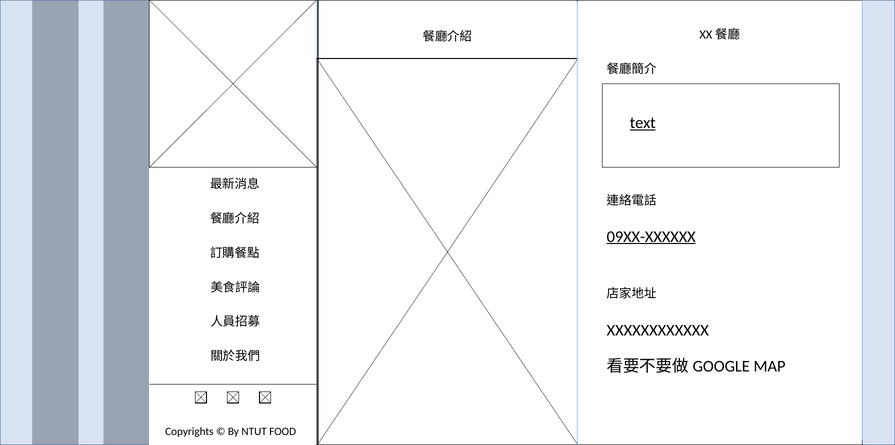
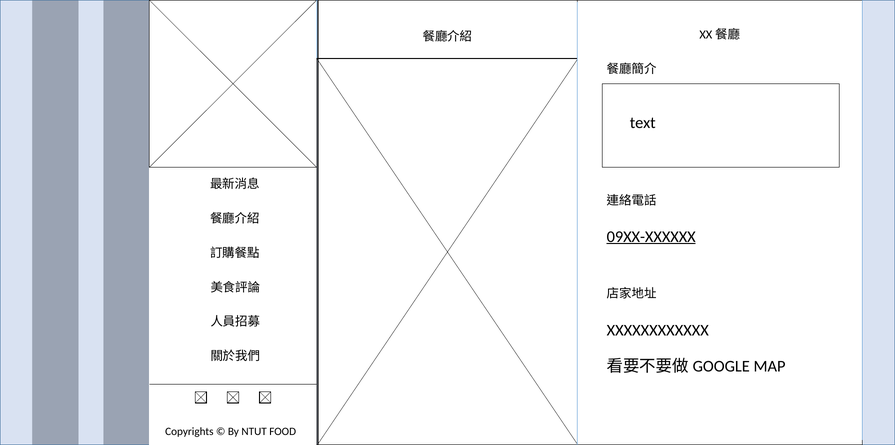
text underline: present -> none (643, 123)
